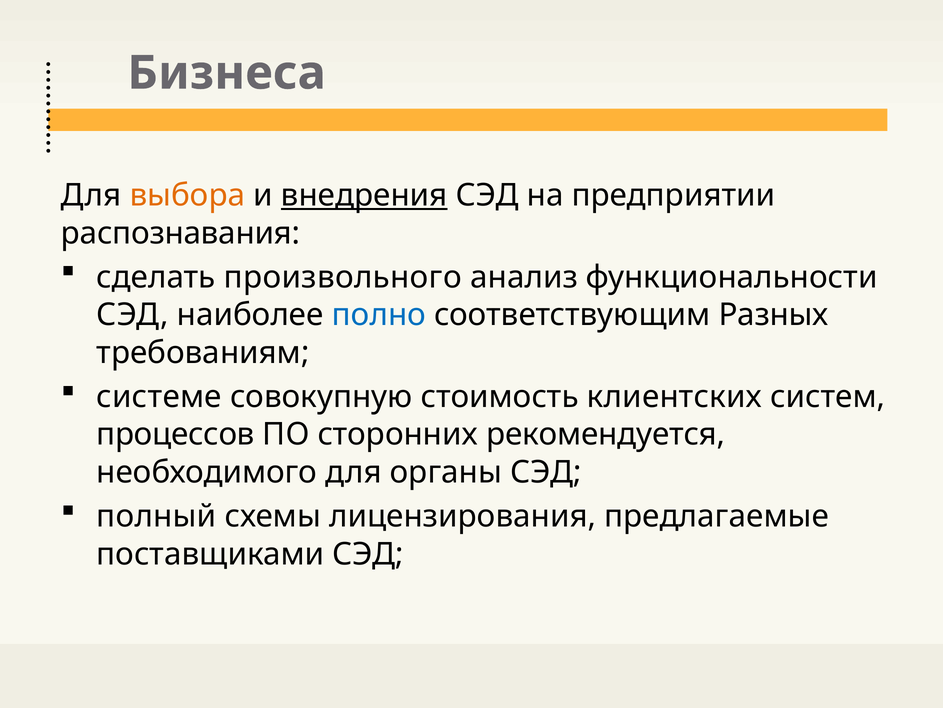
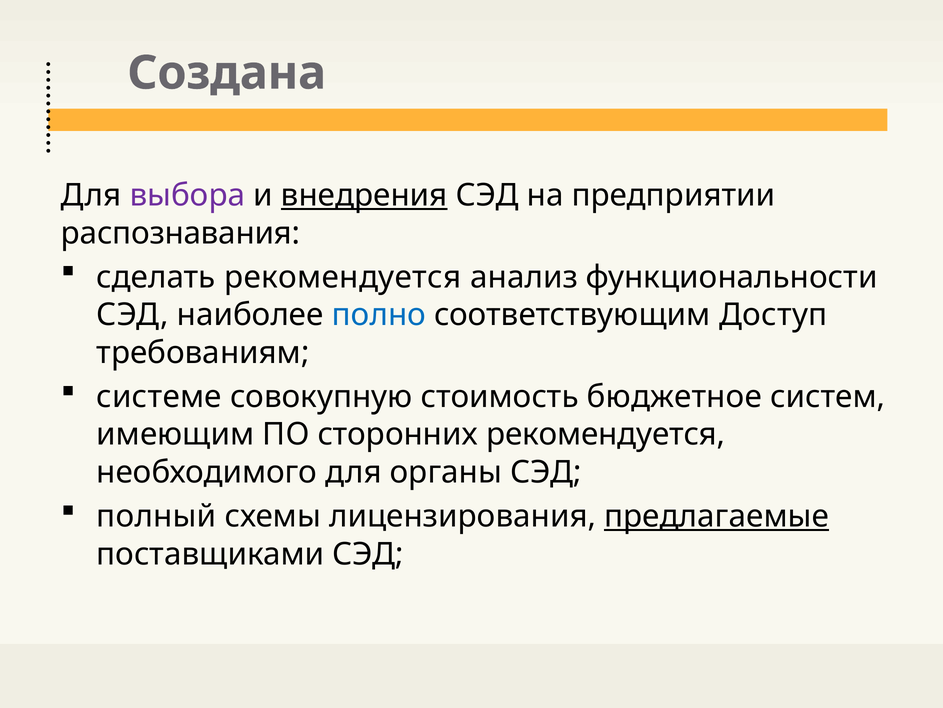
Бизнеса: Бизнеса -> Создана (227, 73)
выбора colour: orange -> purple (187, 195)
сделать произвольного: произвольного -> рекомендуется (343, 277)
Разных: Разных -> Доступ (773, 315)
клиентских: клиентских -> бюджетное (674, 396)
процессов: процессов -> имеющим (175, 434)
предлагаемые underline: none -> present (717, 516)
